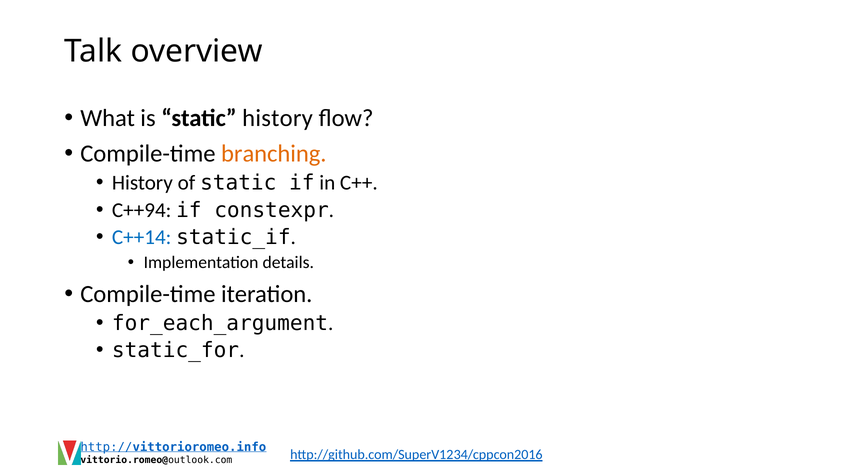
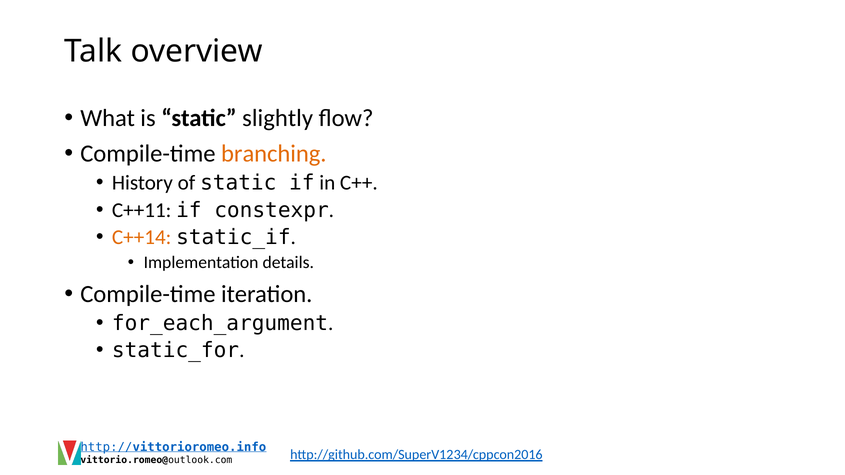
static history: history -> slightly (278, 118)
C++94: C++94 -> C++11 (142, 210)
C++14 colour: blue -> orange (142, 237)
